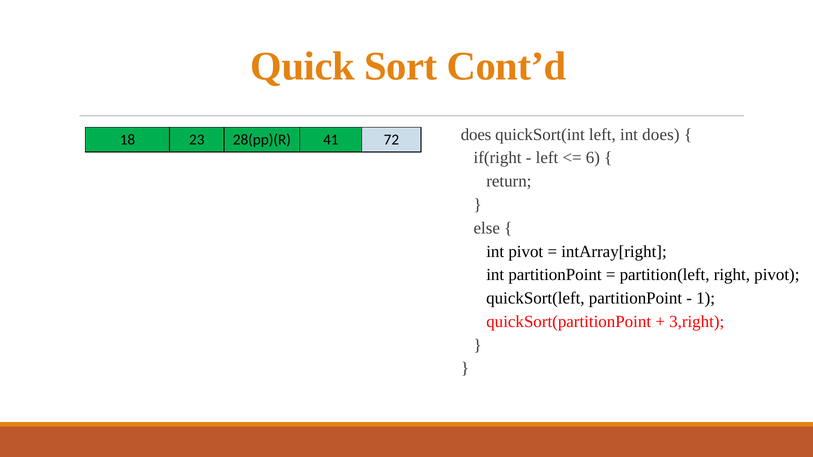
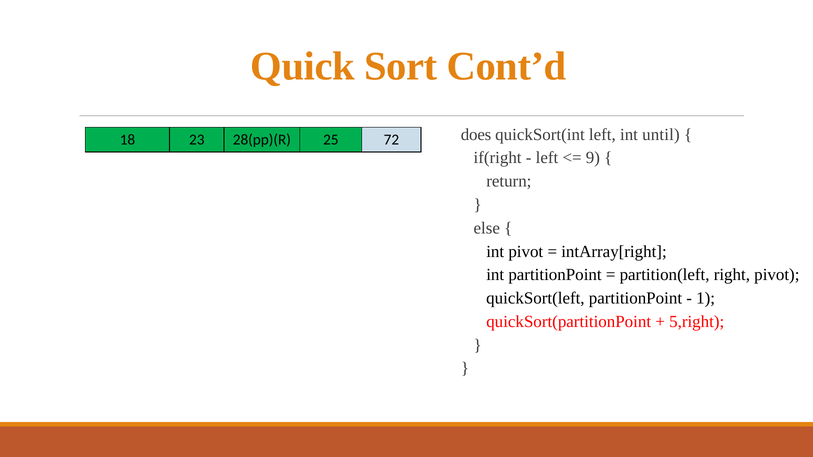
int does: does -> until (661, 135)
41: 41 -> 25 (331, 140)
6: 6 -> 9 (593, 158)
3,right: 3,right -> 5,right (697, 322)
